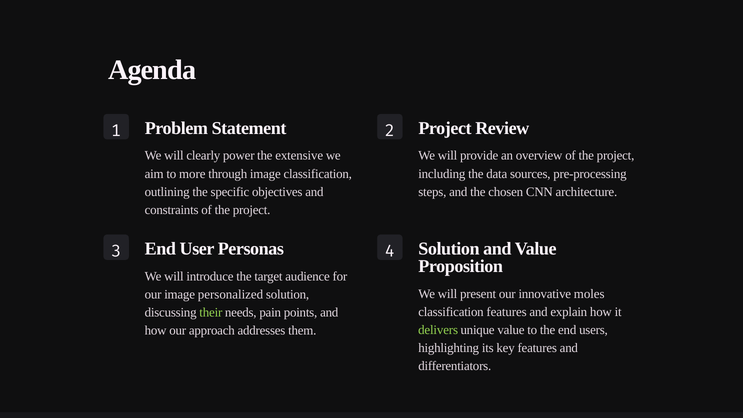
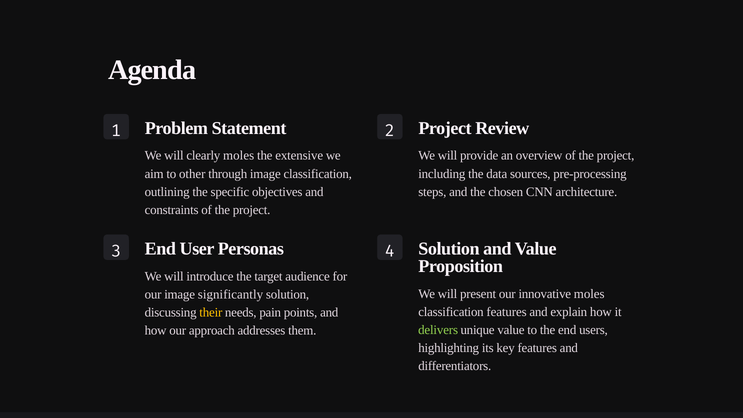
clearly power: power -> moles (239, 156)
more: more -> other (192, 174)
personalized: personalized -> significantly (230, 294)
their colour: light green -> yellow (211, 312)
